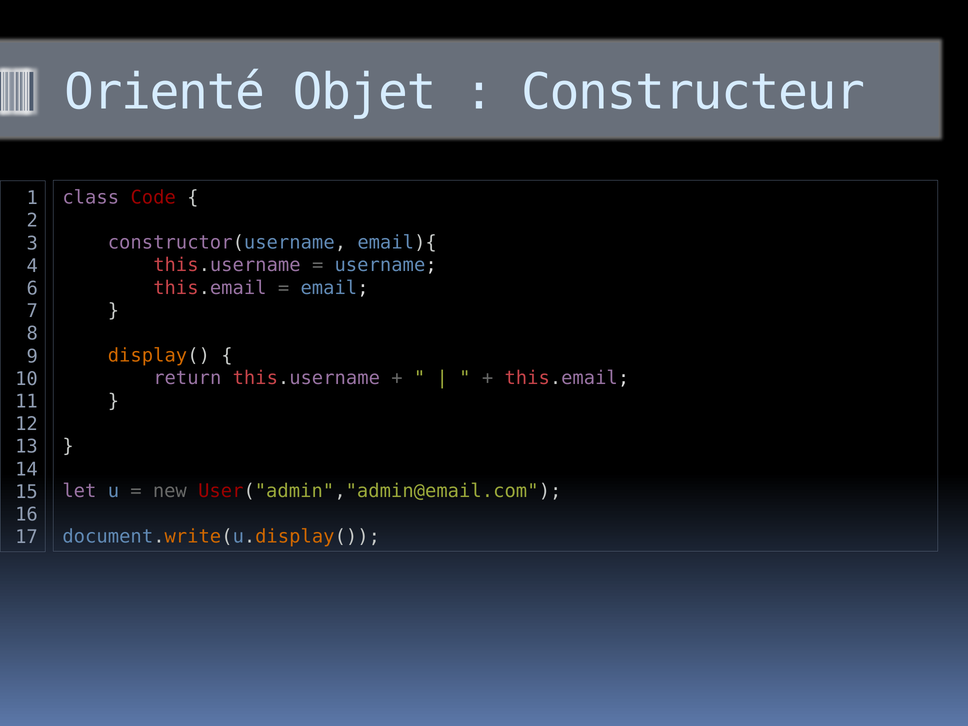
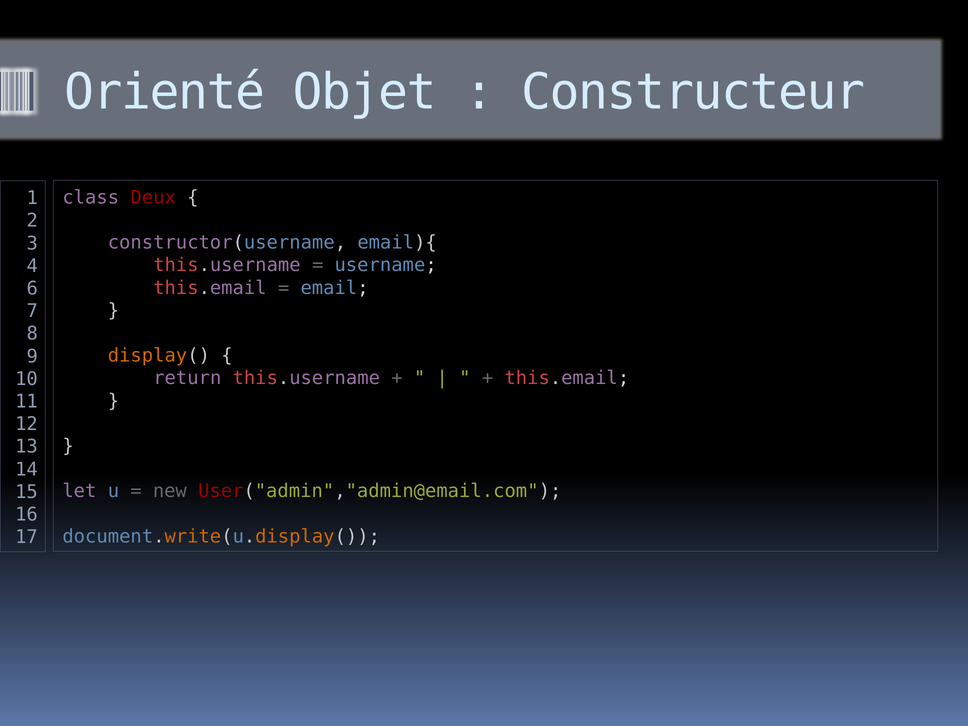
Code: Code -> Deux (153, 197)
